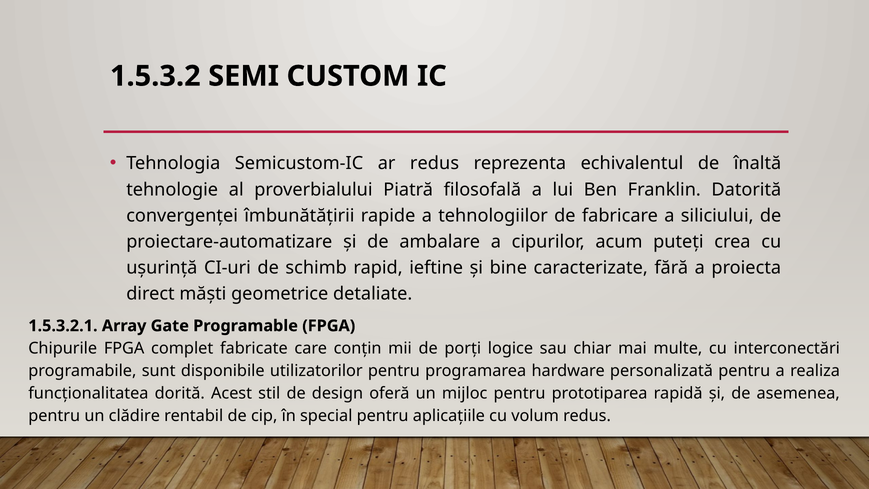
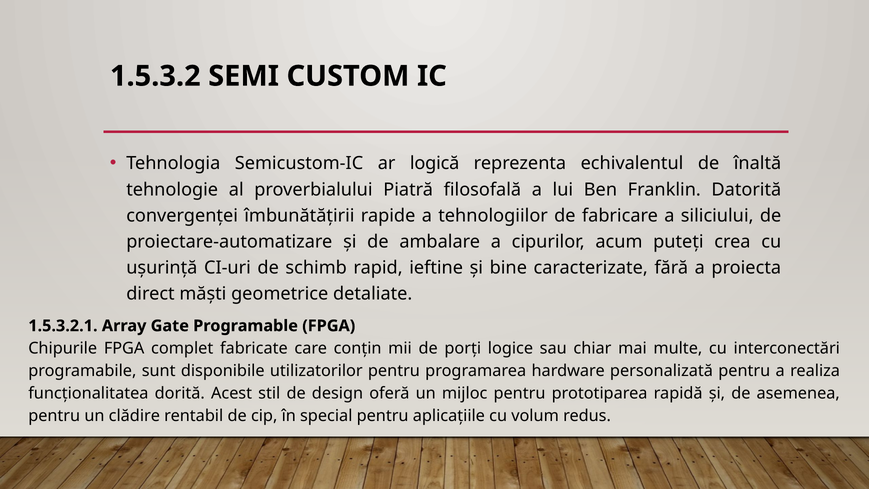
ar redus: redus -> logică (435, 163)
